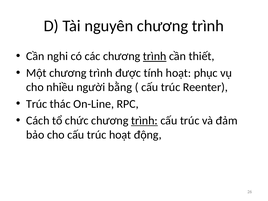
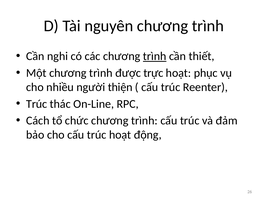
tính: tính -> trực (153, 73)
bằng: bằng -> thiện (120, 87)
trình underline: present -> none (144, 121)
